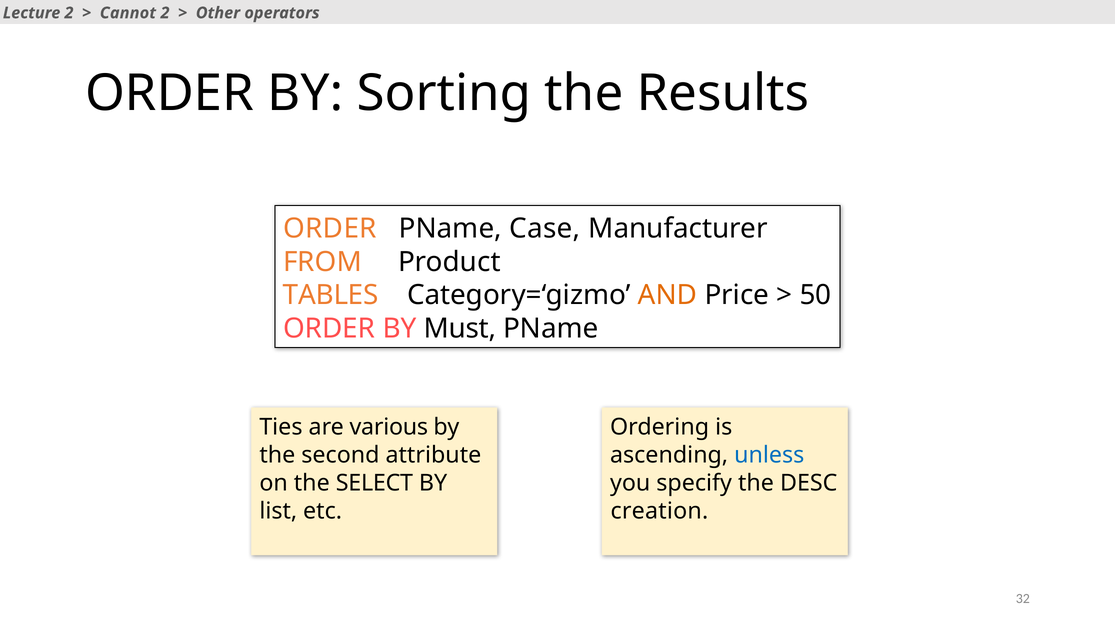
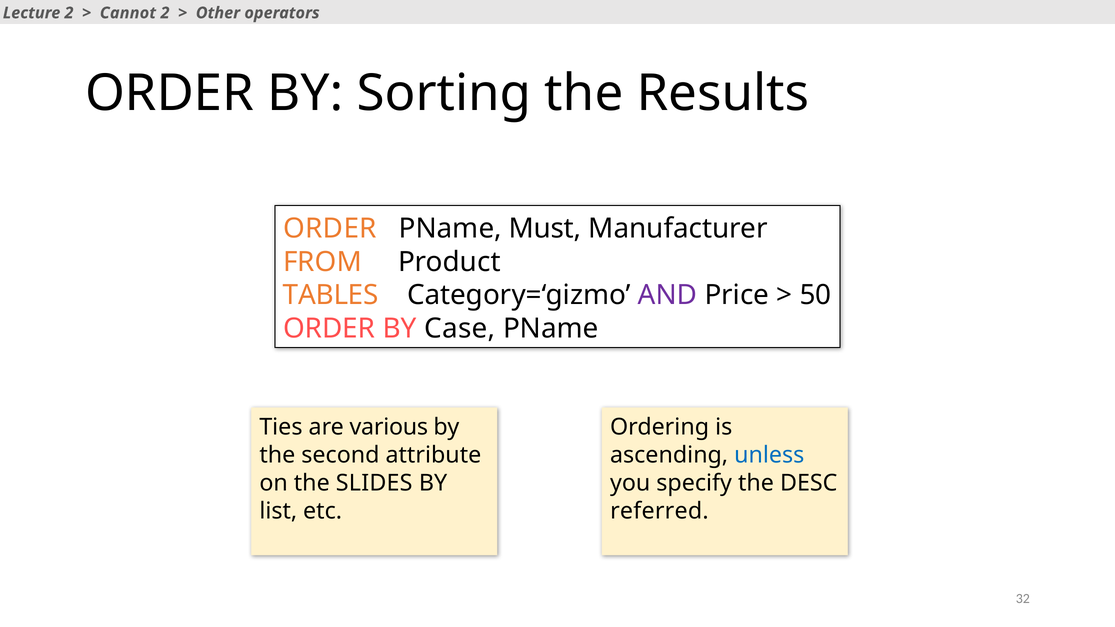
Case: Case -> Must (545, 228)
AND colour: orange -> purple (668, 295)
Must: Must -> Case (460, 329)
SELECT: SELECT -> SLIDES (374, 483)
creation: creation -> referred (659, 511)
